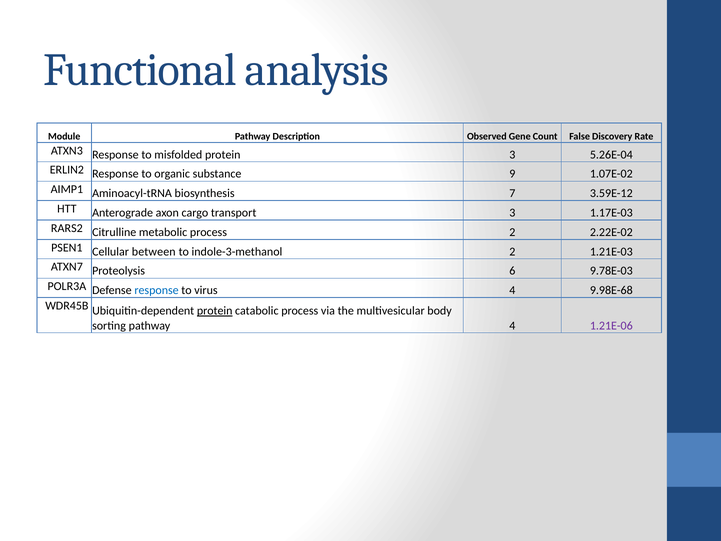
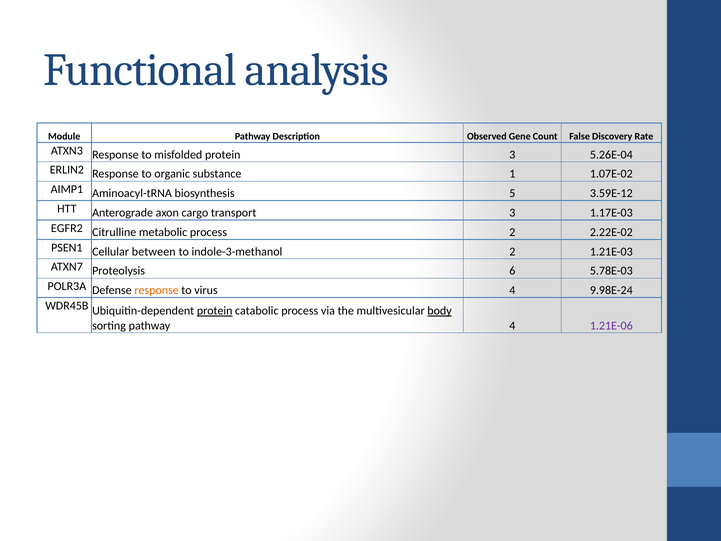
9: 9 -> 1 (512, 174)
7: 7 -> 5 (512, 193)
RARS2: RARS2 -> EGFR2 (67, 228)
9.78E-03: 9.78E-03 -> 5.78E-03 (611, 271)
response colour: blue -> orange (157, 290)
9.98E-68: 9.98E-68 -> 9.98E-24 (611, 290)
body underline: none -> present (440, 311)
